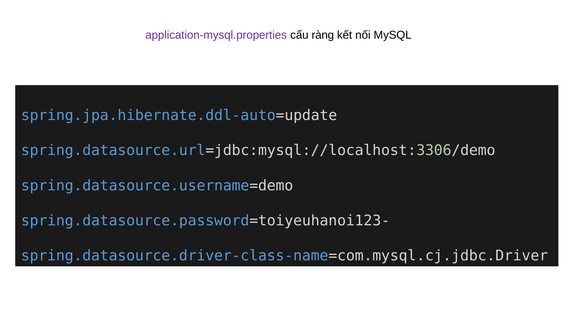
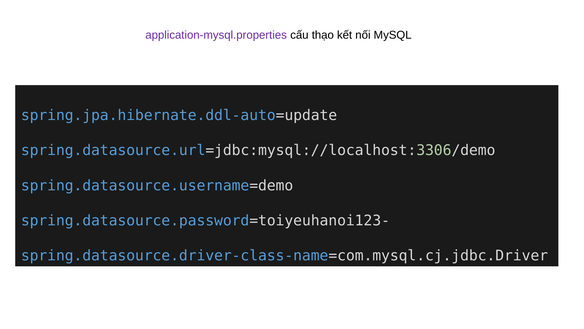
ràng: ràng -> thạo (323, 35)
